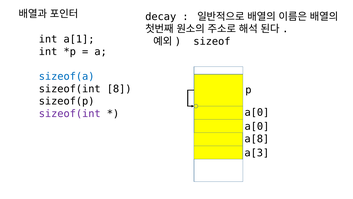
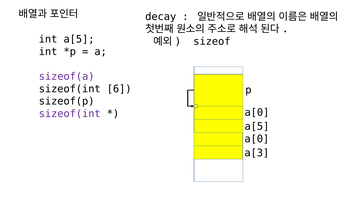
int a[1: a[1 -> a[5 (79, 39)
sizeof(a colour: blue -> purple (67, 76)
8: 8 -> 6 (119, 89)
a[0: a[0 -> a[5 (257, 126)
a[8: a[8 -> a[0 (257, 139)
